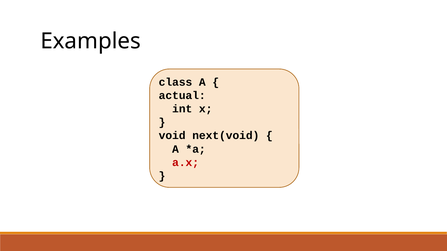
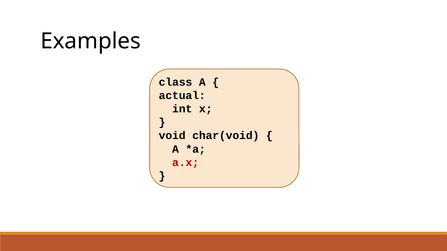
next(void: next(void -> char(void (226, 136)
